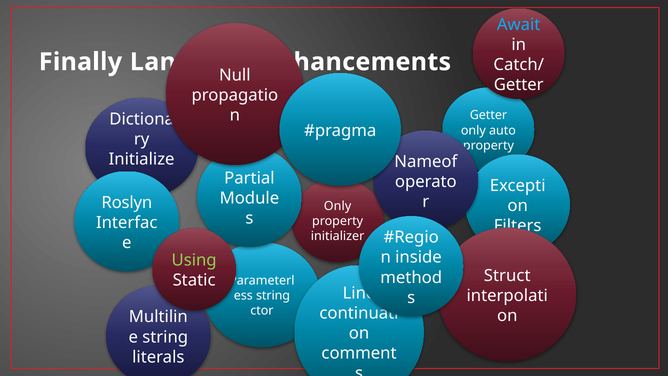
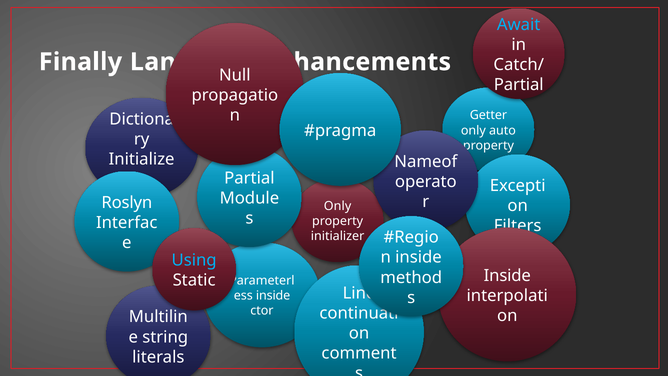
Getter: Getter -> Partial (519, 85)
Using colour: light green -> light blue (194, 260)
Struct: Struct -> Inside (507, 275)
string: string -> inside (273, 296)
